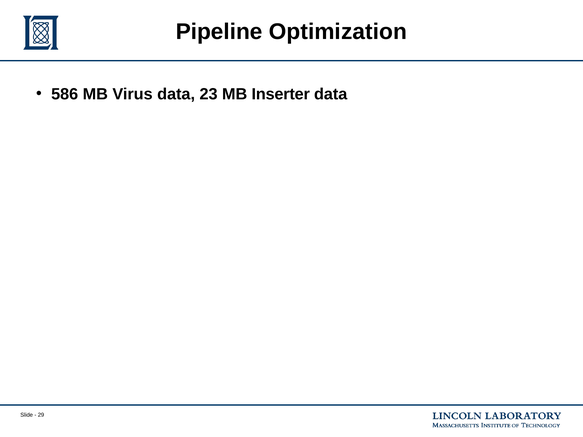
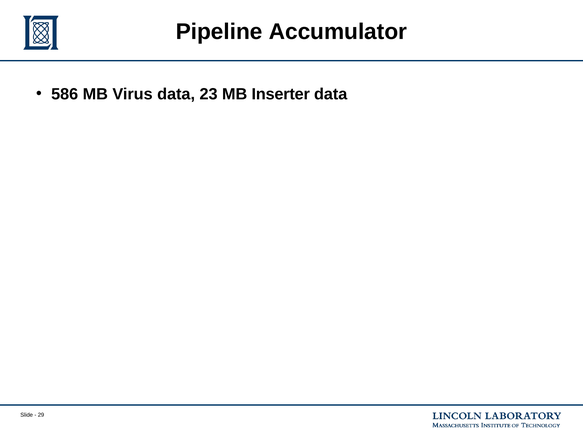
Optimization: Optimization -> Accumulator (338, 32)
